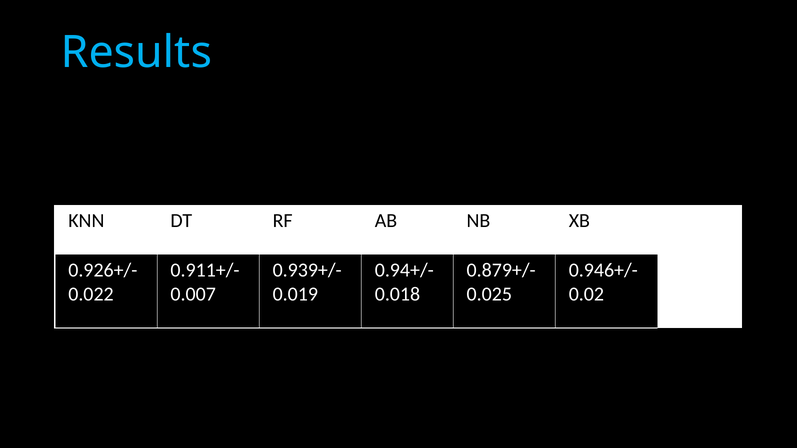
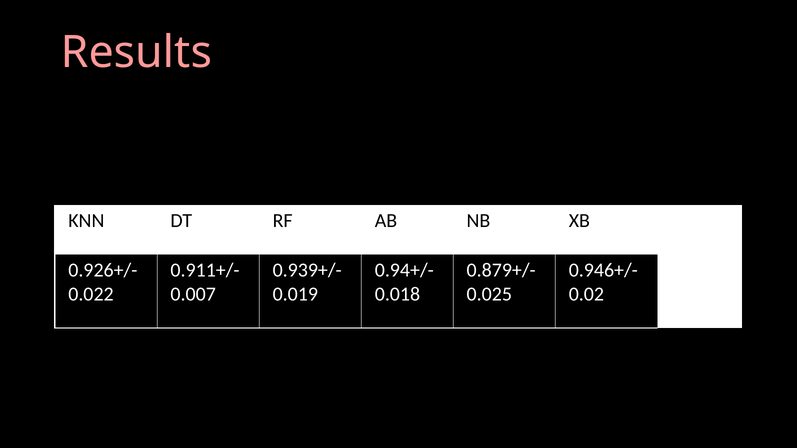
Results colour: light blue -> pink (136, 52)
